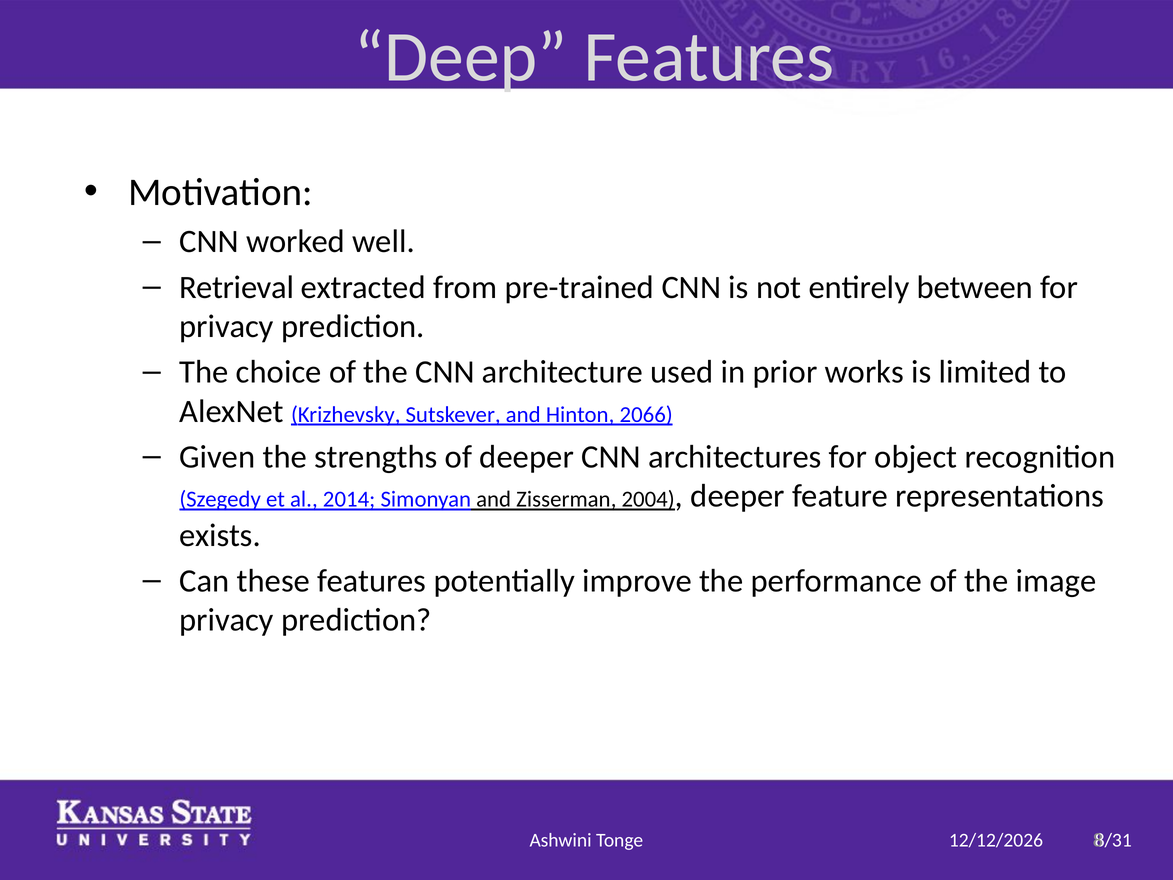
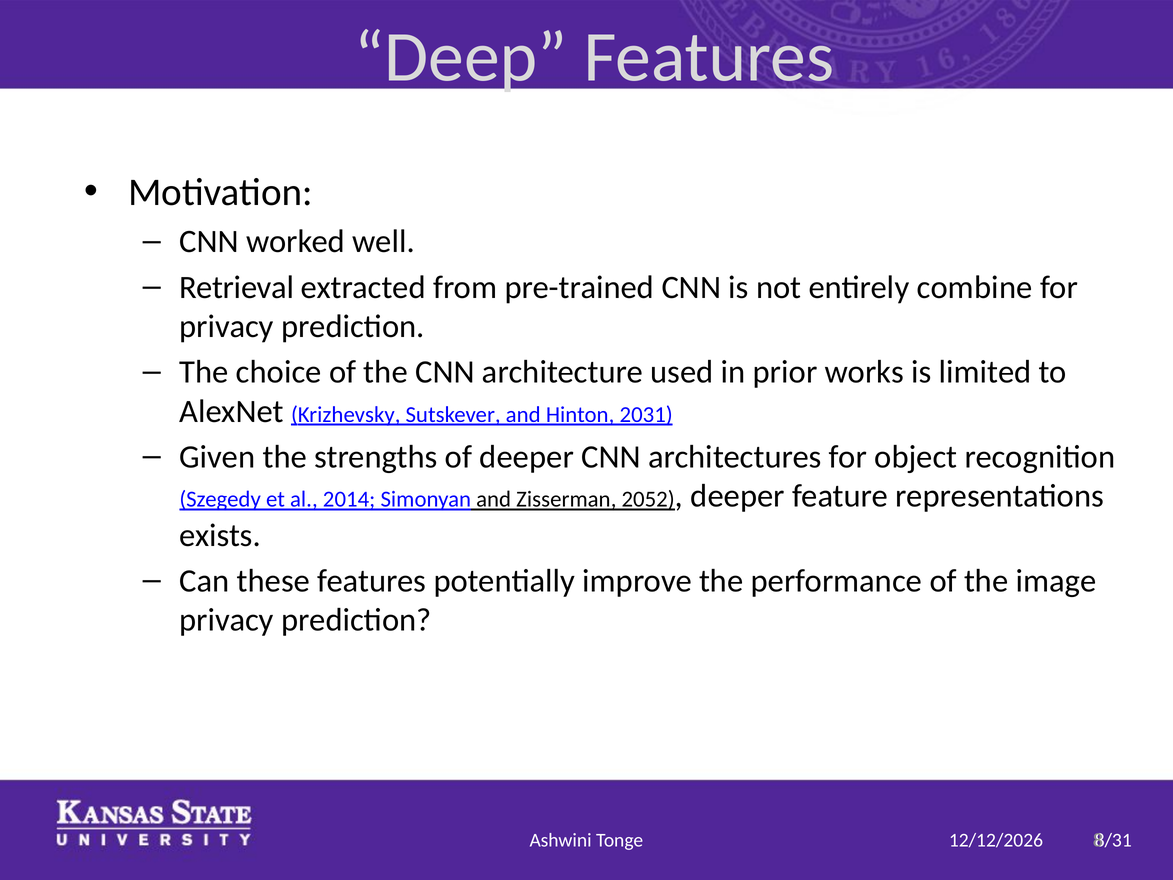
between: between -> combine (975, 287)
2066: 2066 -> 2031 (646, 414)
2004: 2004 -> 2052 (648, 499)
